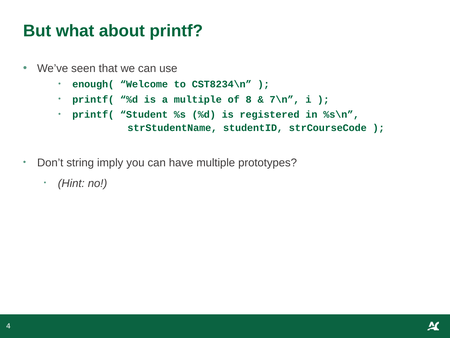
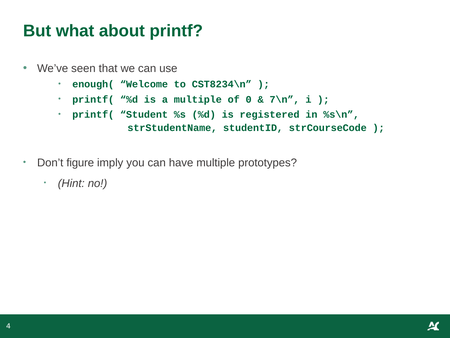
8: 8 -> 0 (249, 99)
string: string -> figure (80, 163)
